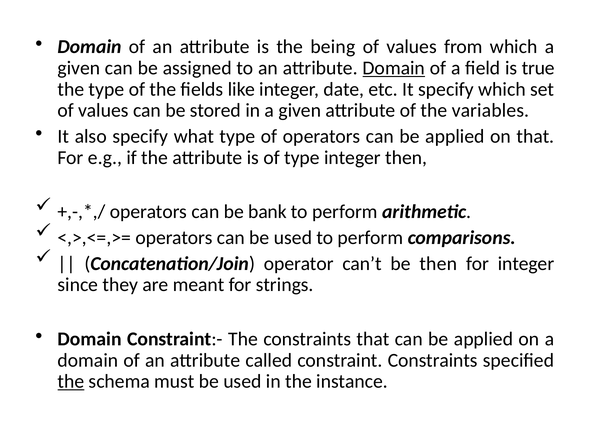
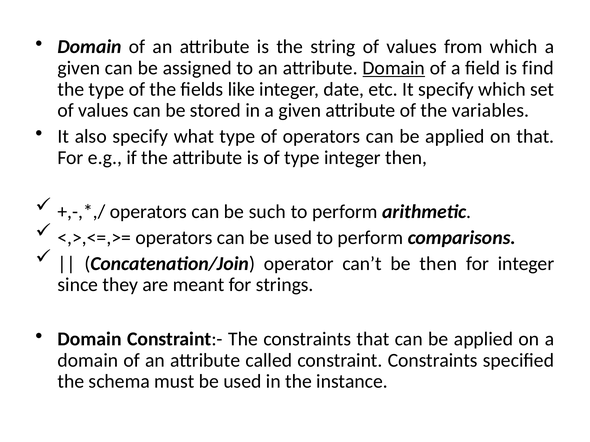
being: being -> string (333, 47)
true: true -> find (538, 68)
bank: bank -> such (267, 212)
the underline: present -> none (71, 382)
